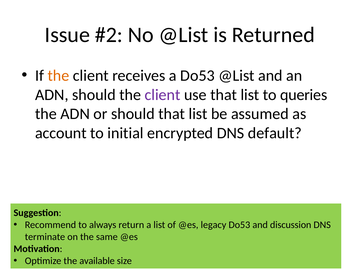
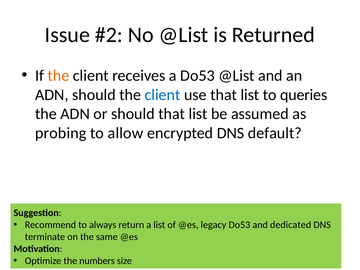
client colour: purple -> blue (163, 95)
account: account -> probing (61, 133)
initial: initial -> allow (125, 133)
discussion: discussion -> dedicated (291, 225)
available: available -> numbers (97, 261)
